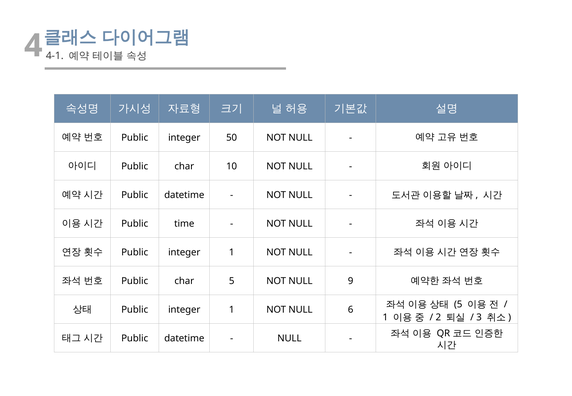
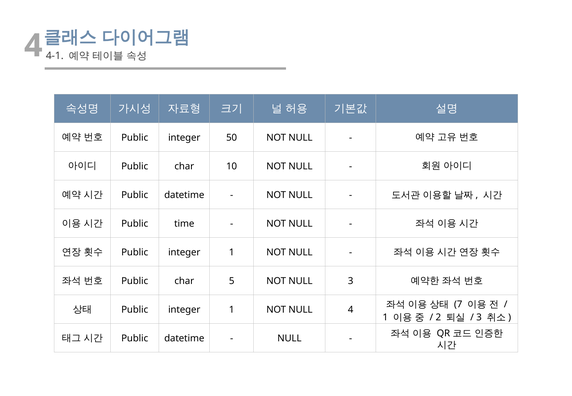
NULL 9: 9 -> 3 (351, 281)
5: 5 -> 7 (458, 305)
NULL 6: 6 -> 4 (351, 310)
